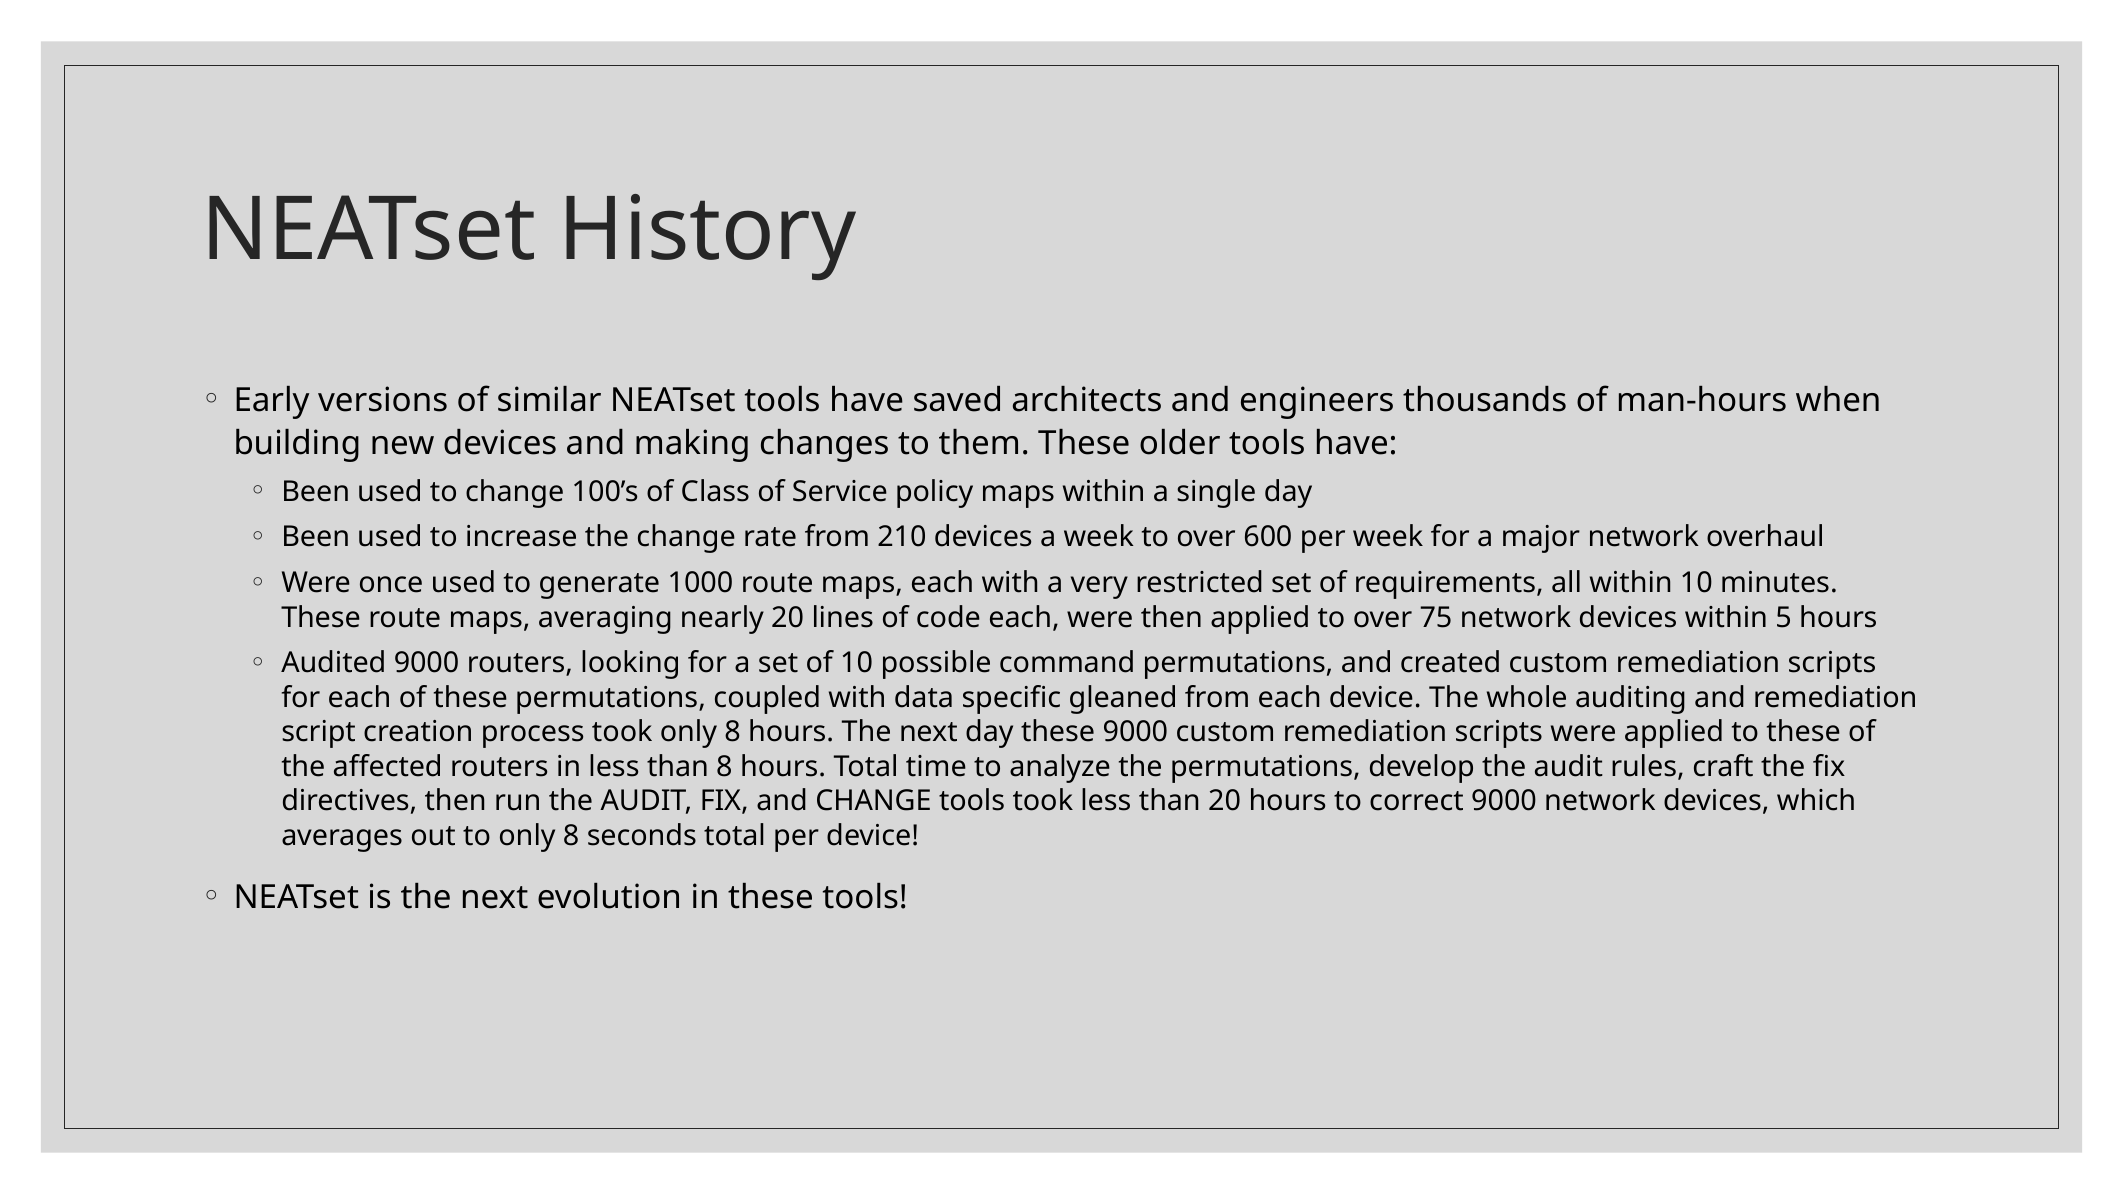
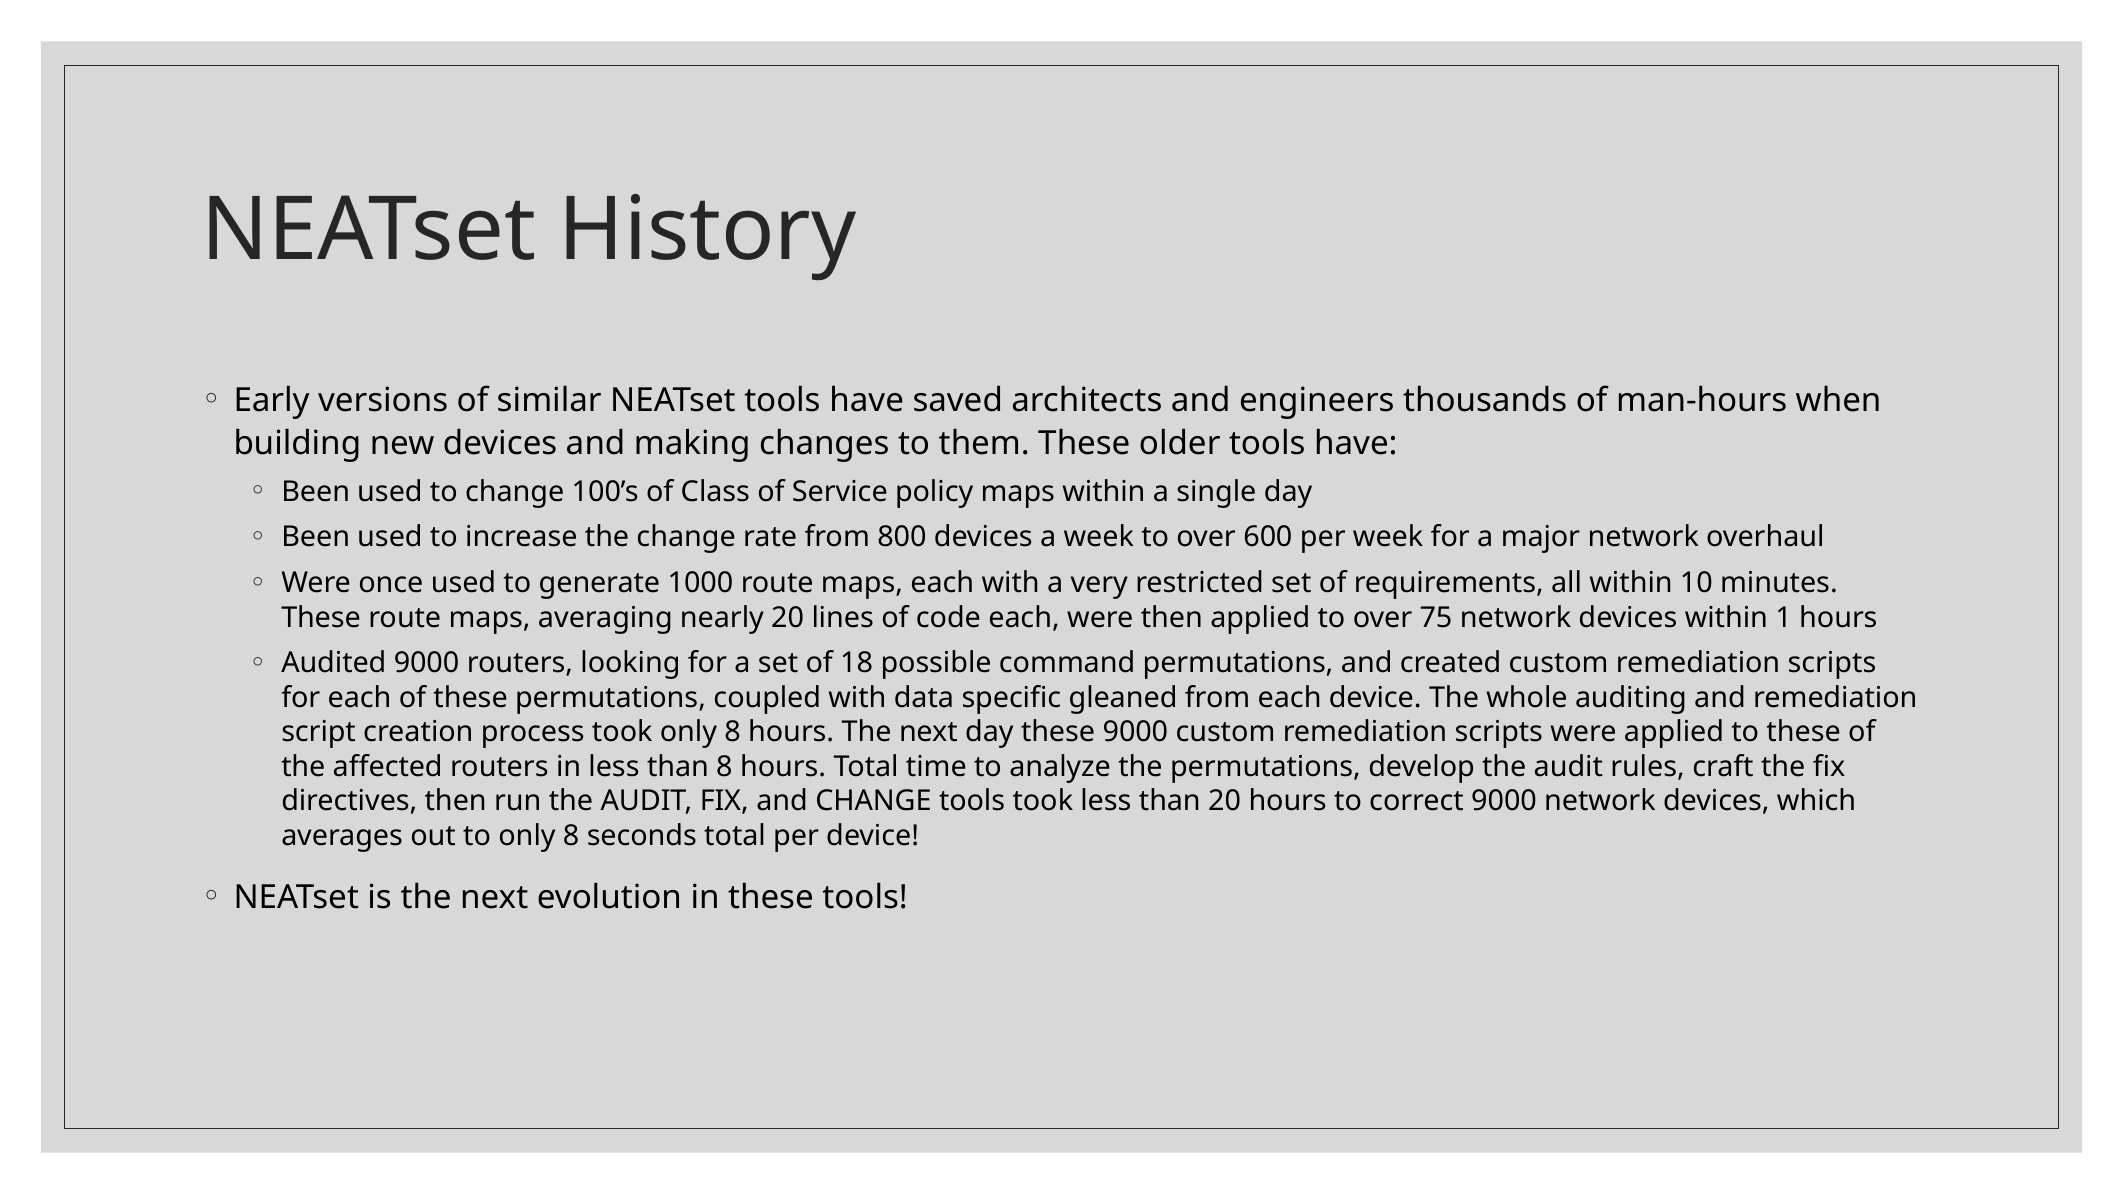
210: 210 -> 800 (902, 538)
5: 5 -> 1 (1784, 618)
of 10: 10 -> 18 (857, 663)
